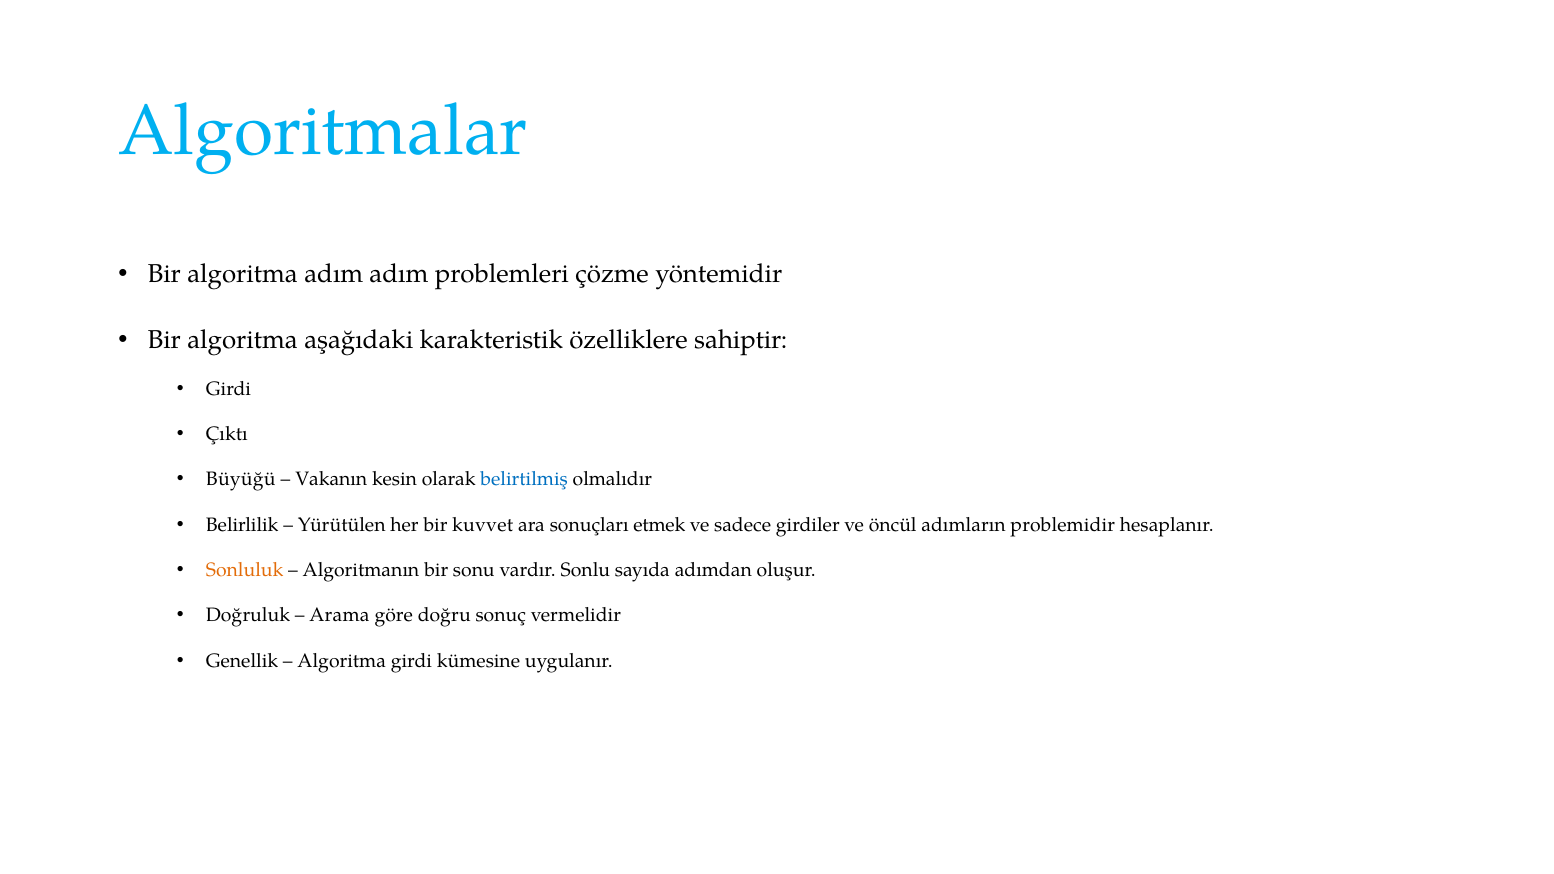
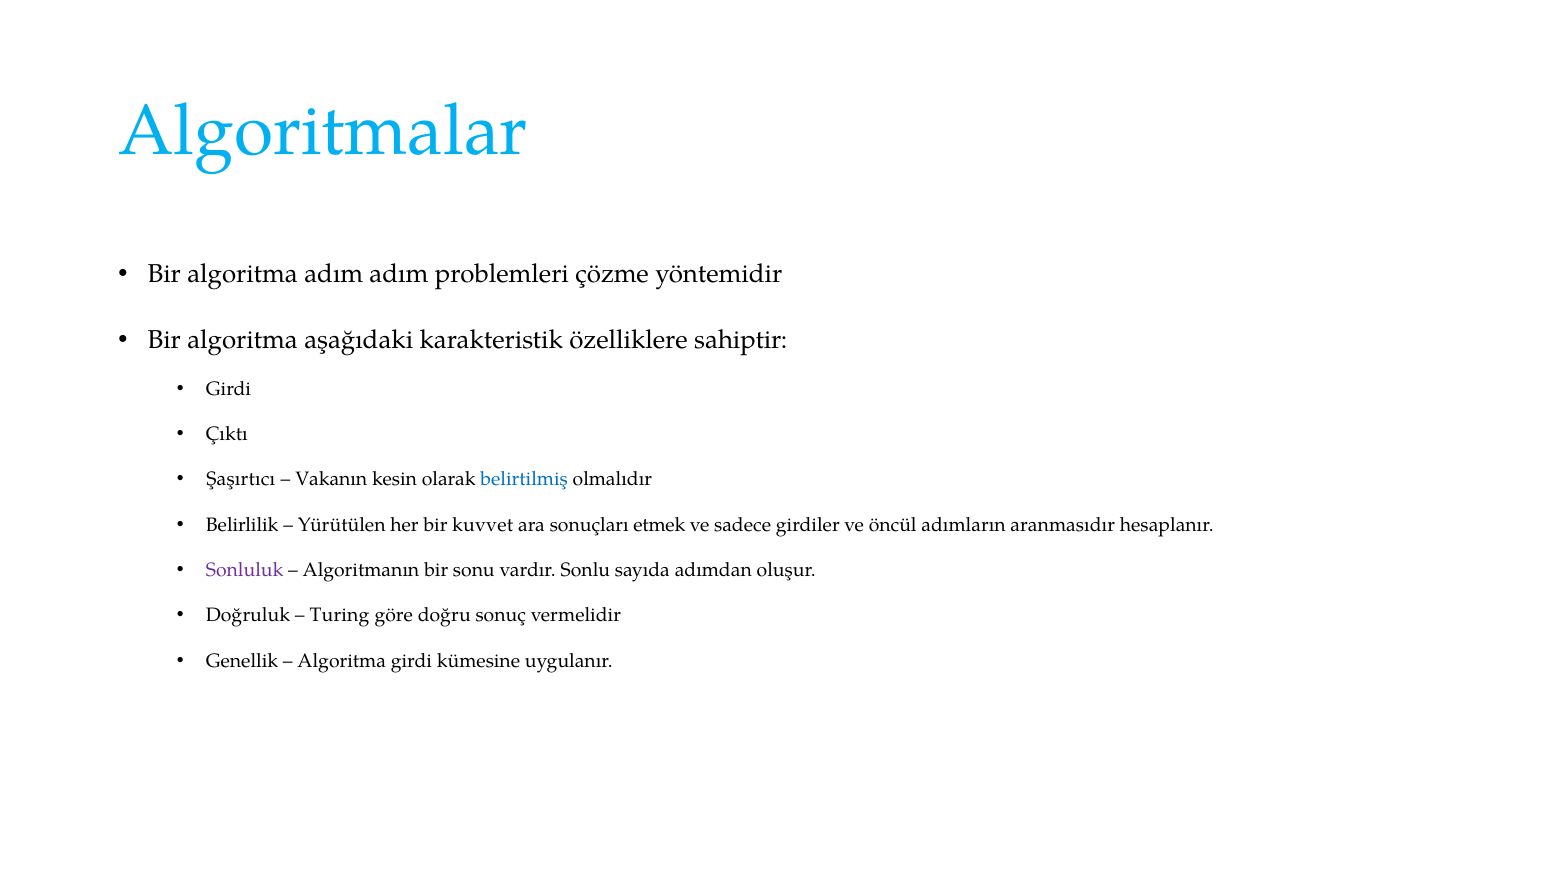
Büyüğü: Büyüğü -> Şaşırtıcı (241, 480)
problemidir: problemidir -> aranmasıdır (1063, 525)
Sonluluk colour: orange -> purple (245, 570)
Arama: Arama -> Turing (339, 616)
